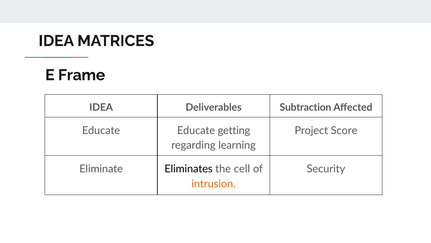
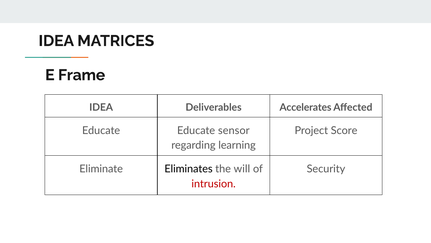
Subtraction: Subtraction -> Accelerates (305, 107)
getting: getting -> sensor (234, 130)
cell: cell -> will (242, 169)
intrusion colour: orange -> red (214, 183)
